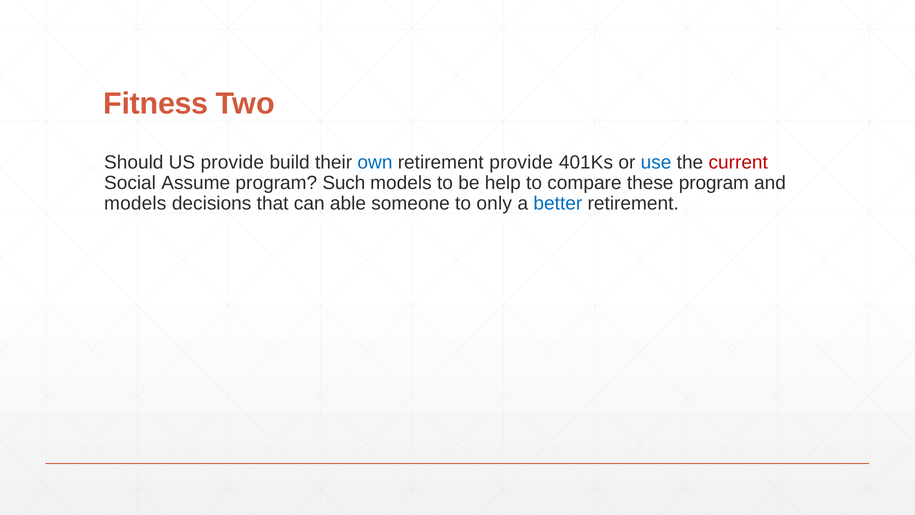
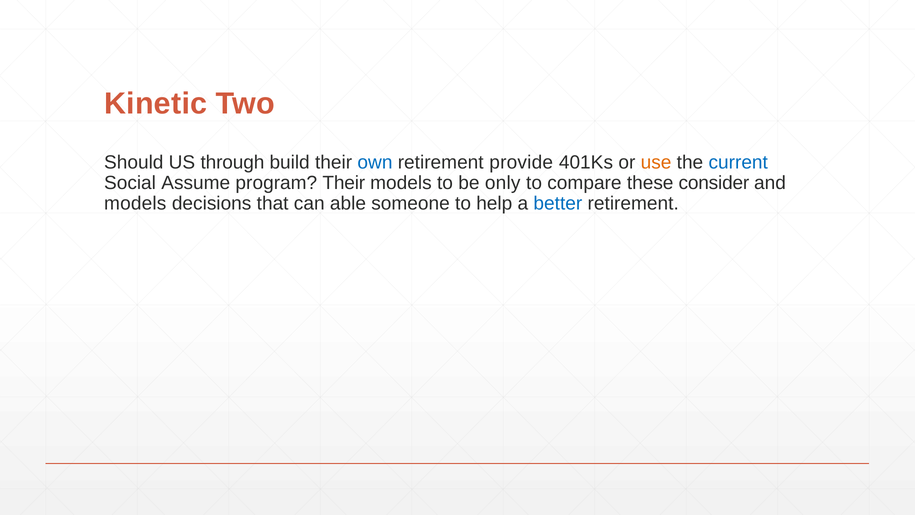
Fitness: Fitness -> Kinetic (156, 103)
US provide: provide -> through (232, 162)
use colour: blue -> orange (656, 162)
current colour: red -> blue (738, 162)
program Such: Such -> Their (344, 183)
help: help -> only (503, 183)
these program: program -> consider (714, 183)
only: only -> help (494, 203)
